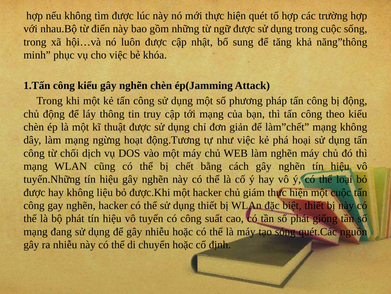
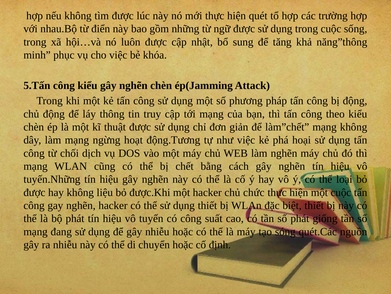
1.Tấn: 1.Tấn -> 5.Tấn (37, 85)
giám: giám -> chức (254, 192)
